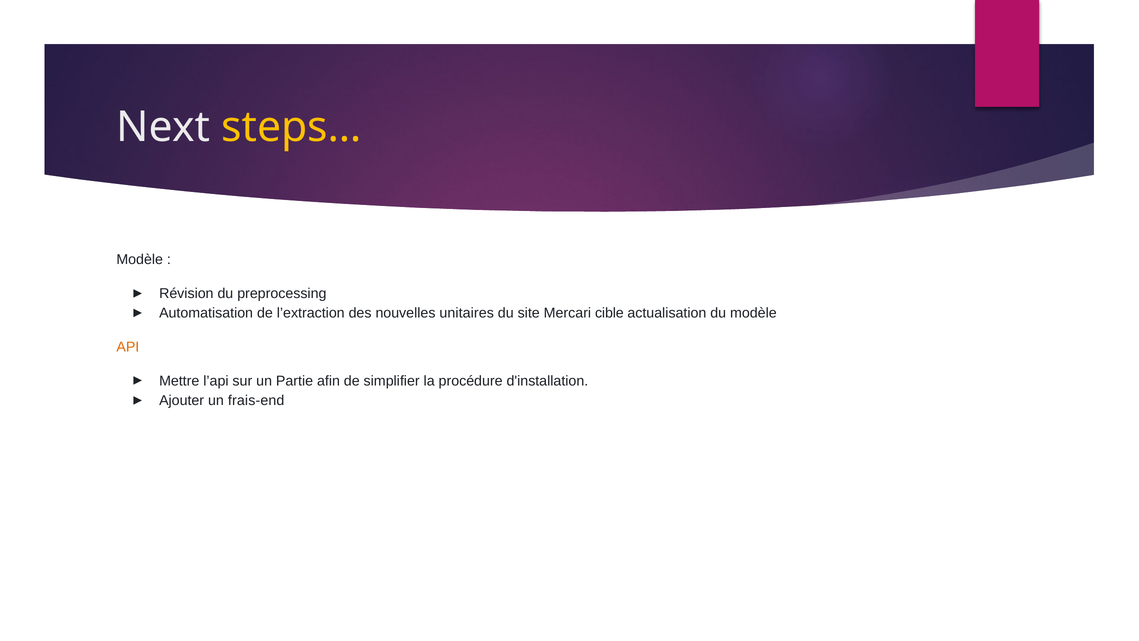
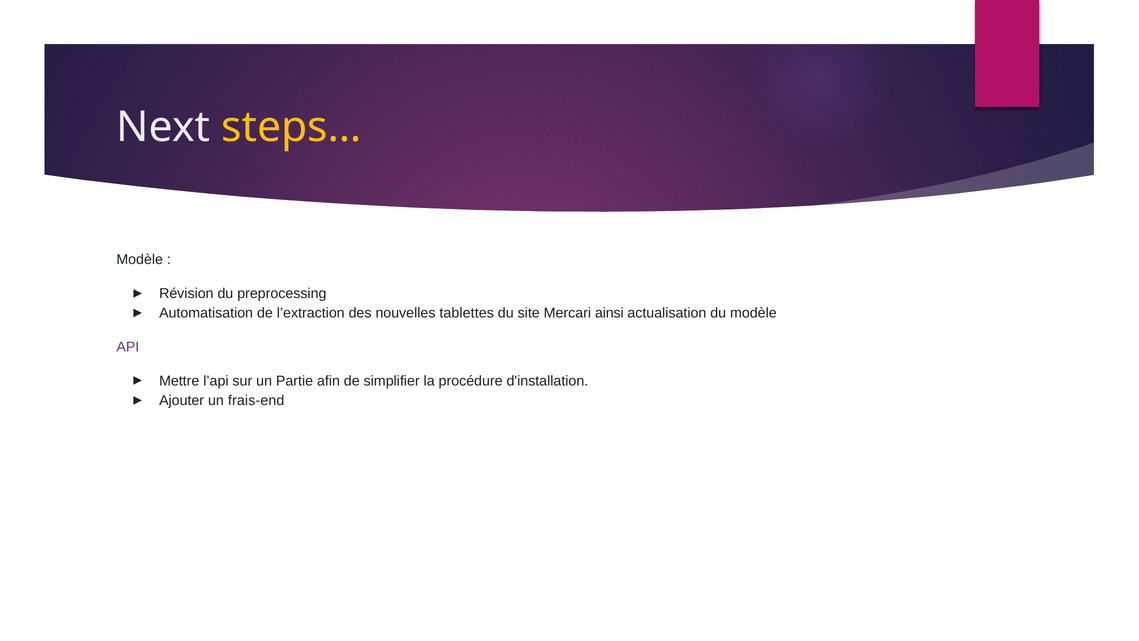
unitaires: unitaires -> tablettes (467, 313)
cible: cible -> ainsi (609, 313)
API colour: orange -> purple (128, 347)
